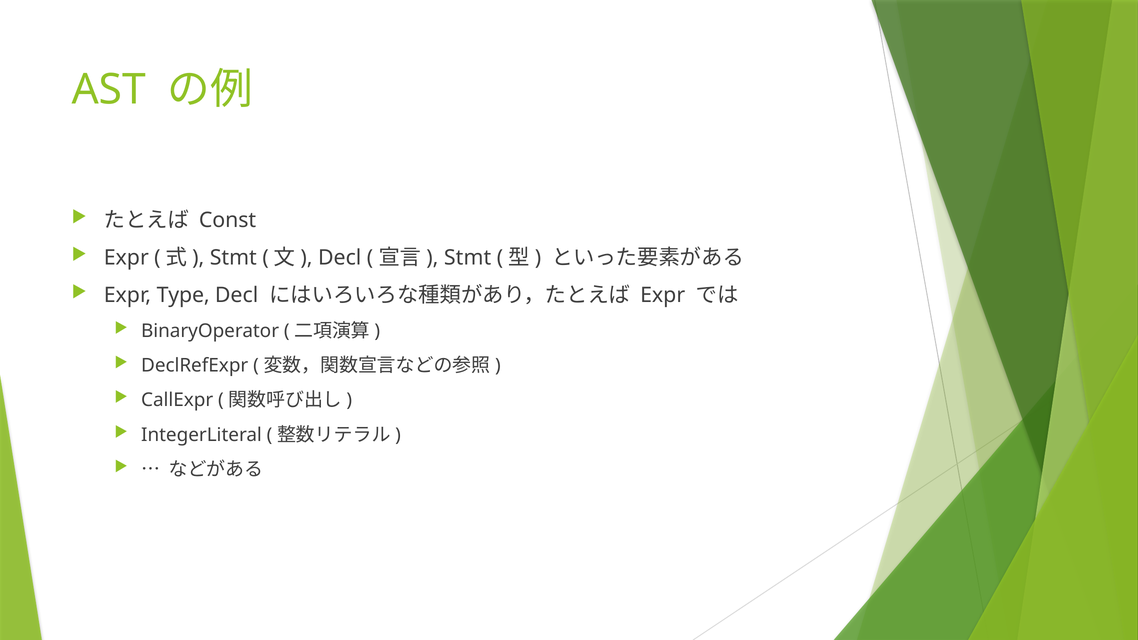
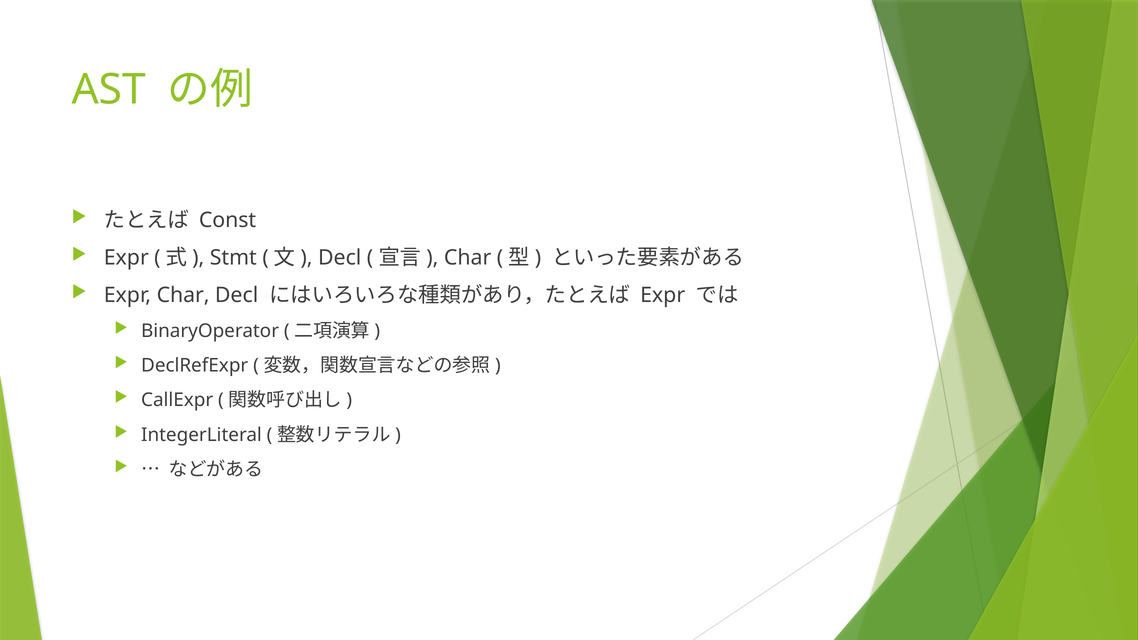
Stmt: Stmt -> Char (468, 258)
Expr Type: Type -> Char (183, 295)
